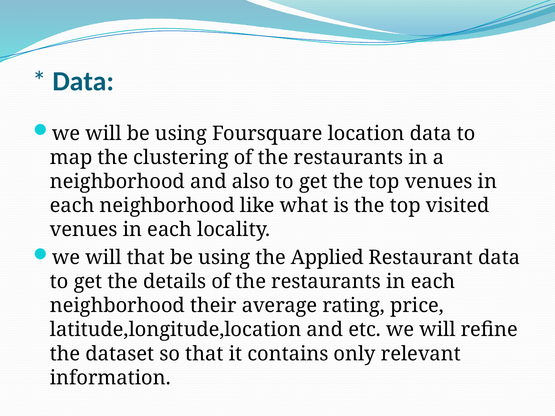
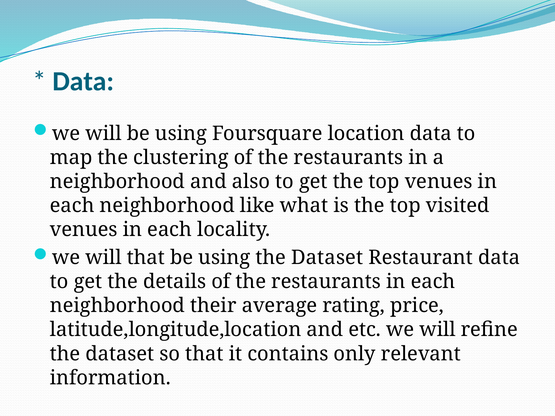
using the Applied: Applied -> Dataset (327, 258)
